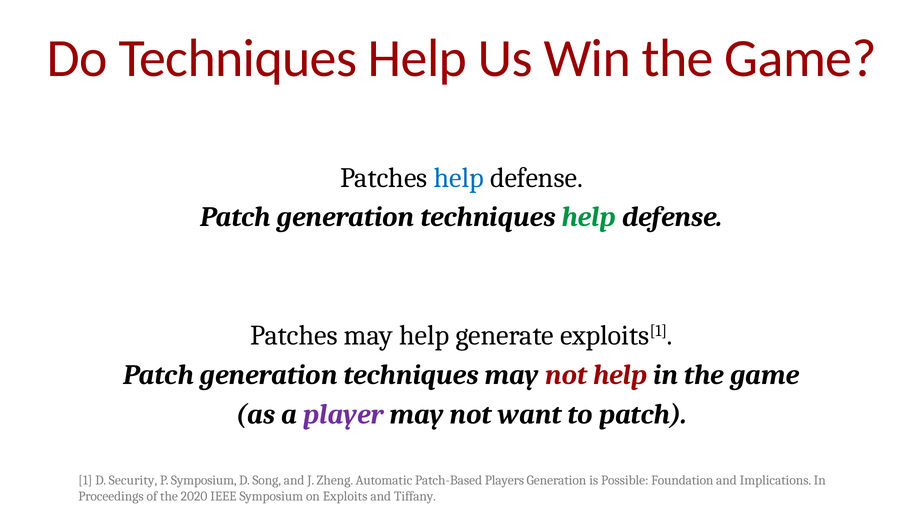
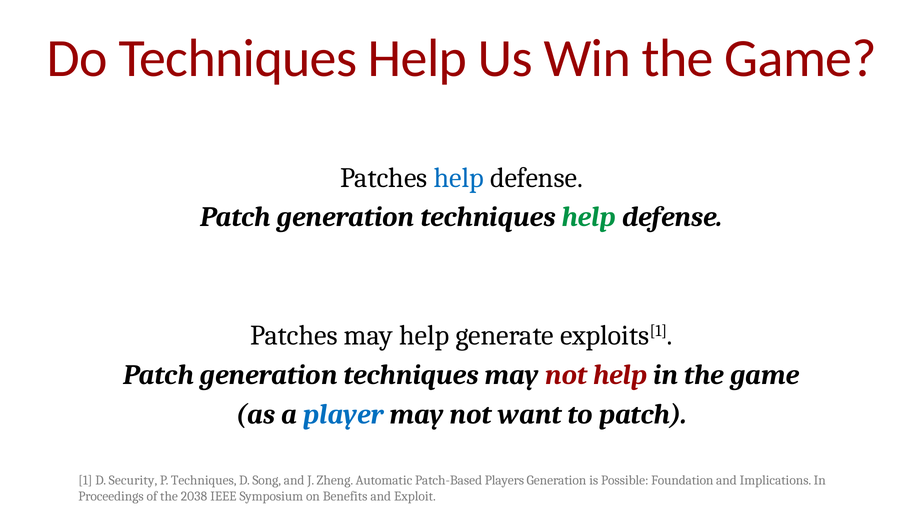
player colour: purple -> blue (343, 414)
P Symposium: Symposium -> Techniques (204, 480)
2020: 2020 -> 2038 (194, 497)
Exploits: Exploits -> Benefits (345, 497)
Tiffany: Tiffany -> Exploit (415, 497)
